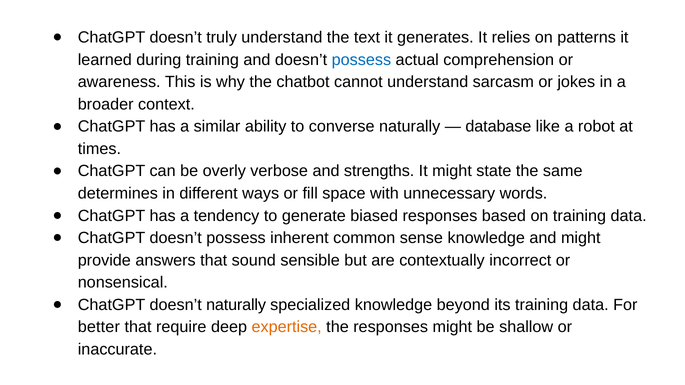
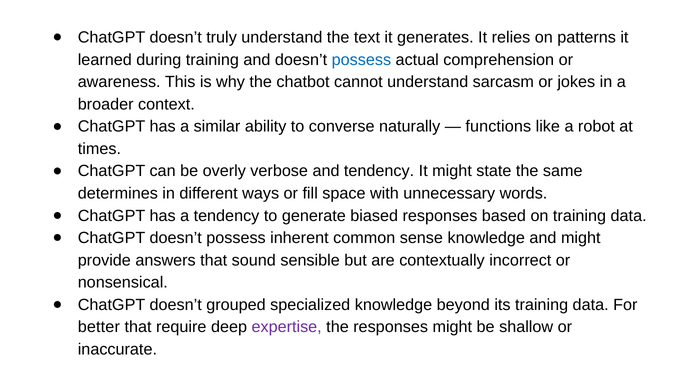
database: database -> functions (498, 127)
and strengths: strengths -> tendency (379, 171)
doesn’t naturally: naturally -> grouped (236, 305)
expertise colour: orange -> purple (287, 327)
